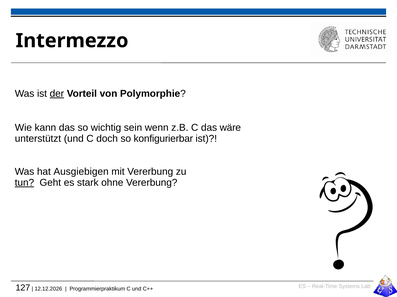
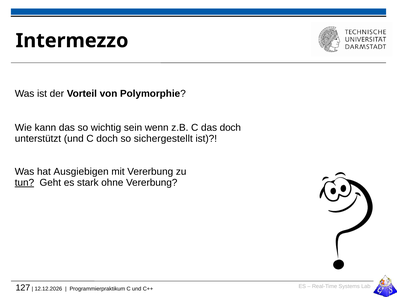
der underline: present -> none (57, 94)
das wäre: wäre -> doch (230, 128)
konfigurierbar: konfigurierbar -> sichergestellt (163, 139)
